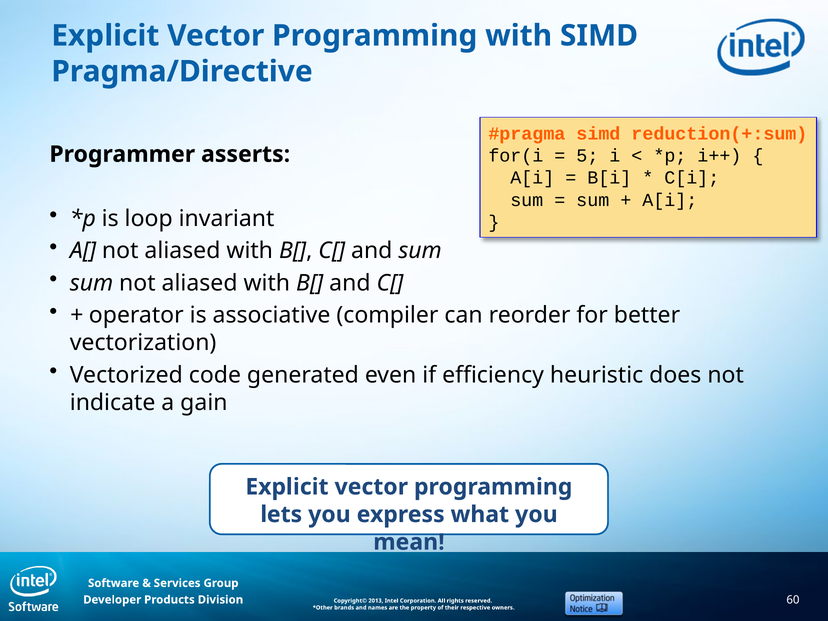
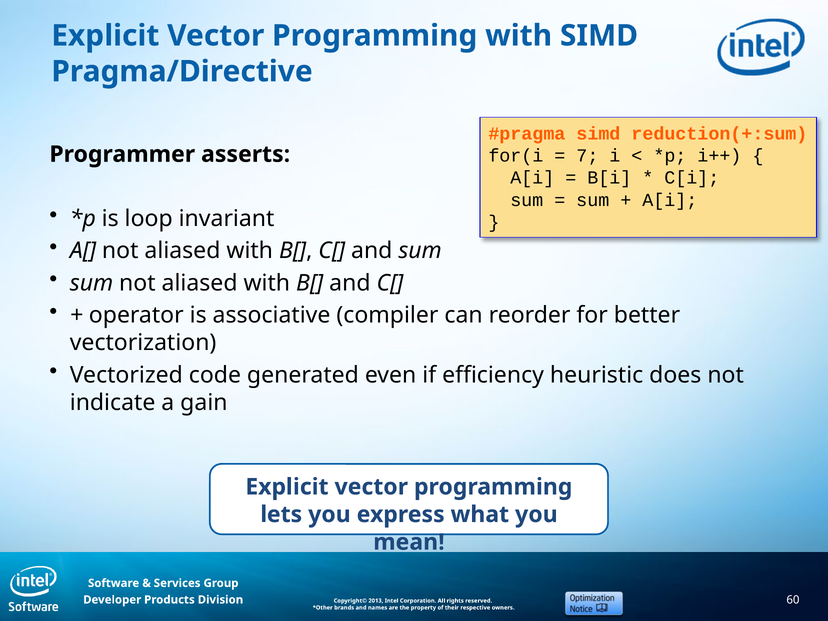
5: 5 -> 7 (587, 156)
